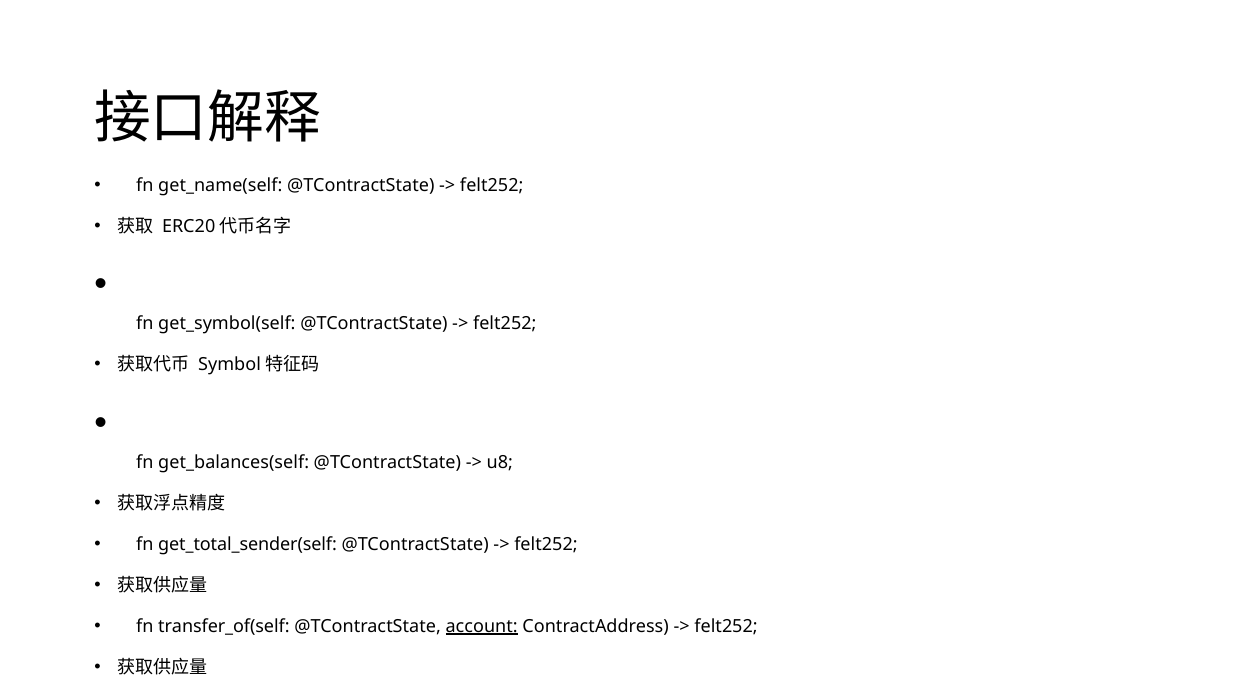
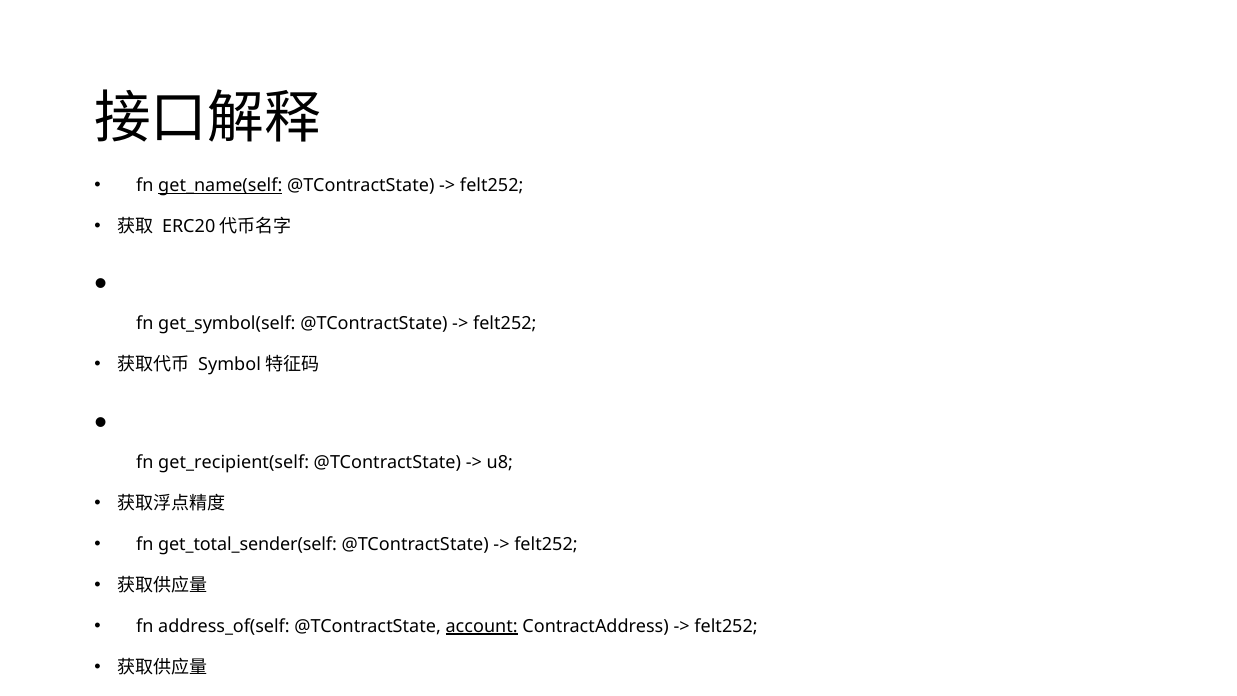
get_name(self underline: none -> present (220, 185)
get_balances(self: get_balances(self -> get_recipient(self (234, 462)
transfer_of(self: transfer_of(self -> address_of(self (224, 626)
